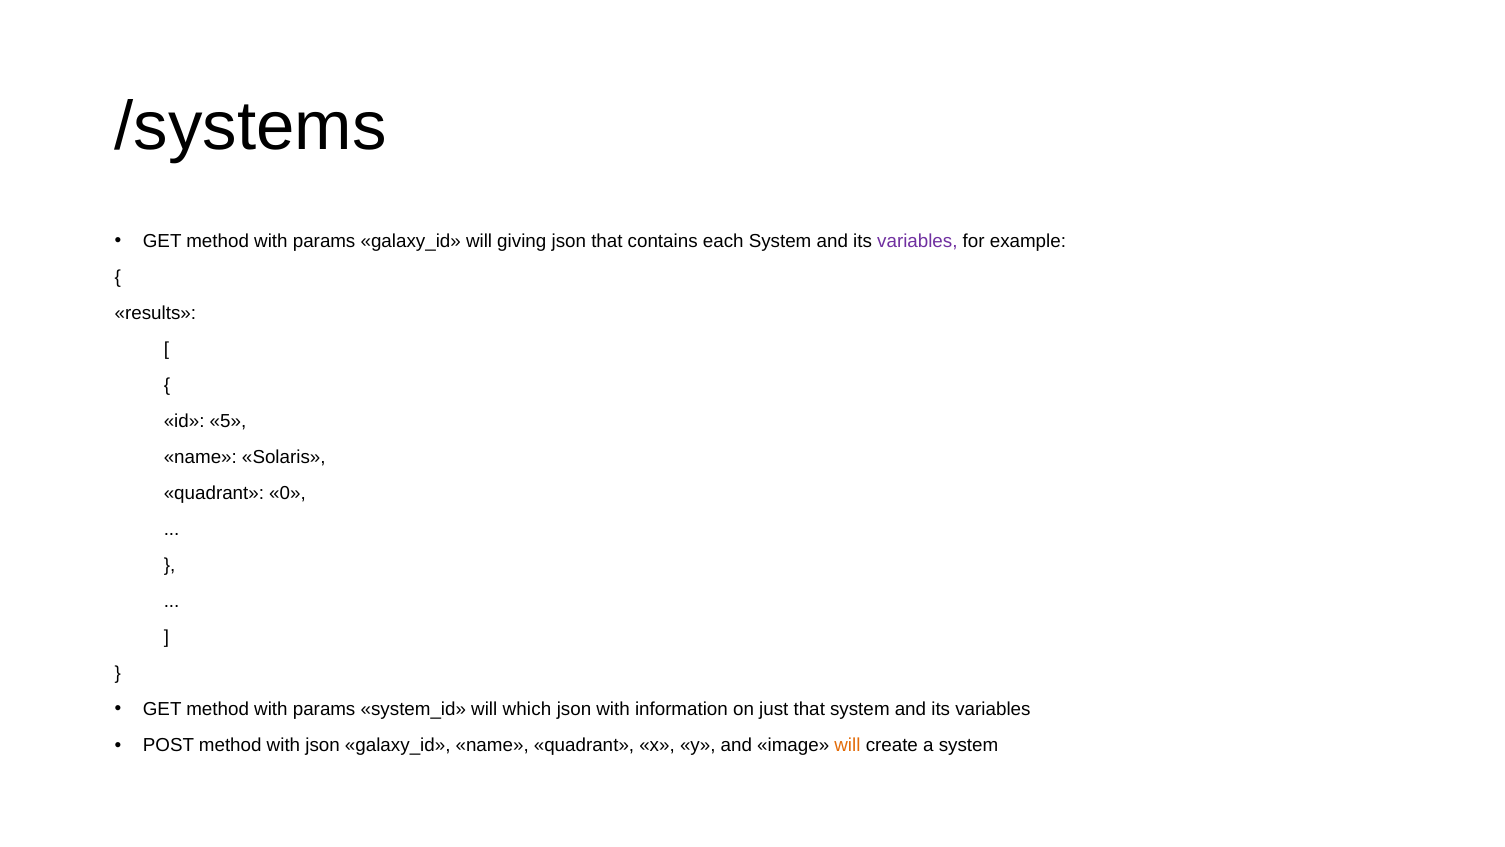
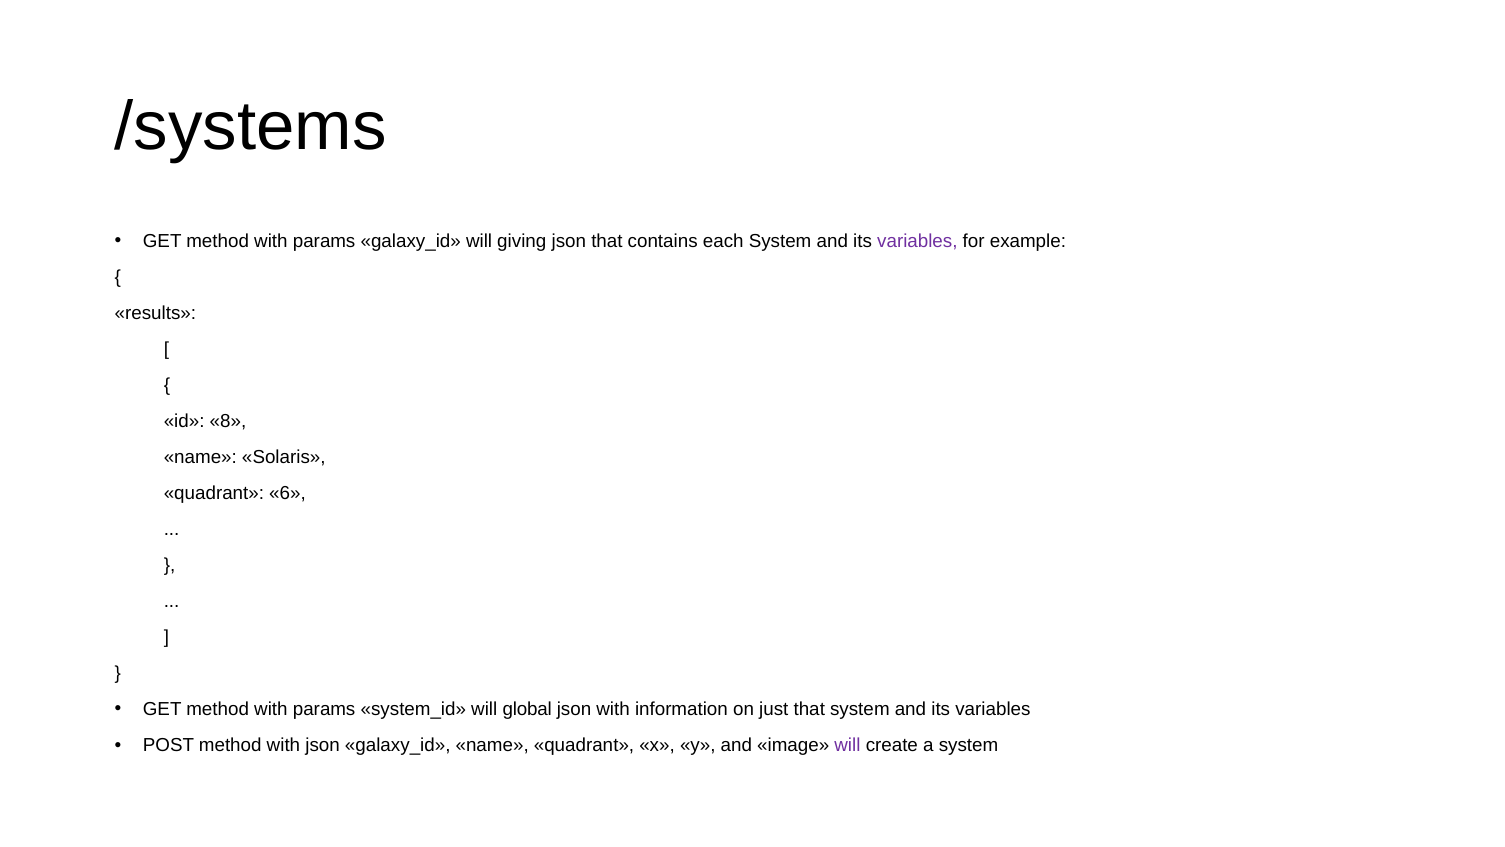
5: 5 -> 8 (228, 421)
0: 0 -> 6 (287, 493)
which: which -> global (527, 709)
will colour: orange -> purple (847, 745)
